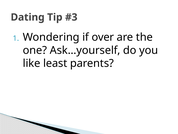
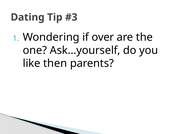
least: least -> then (55, 63)
